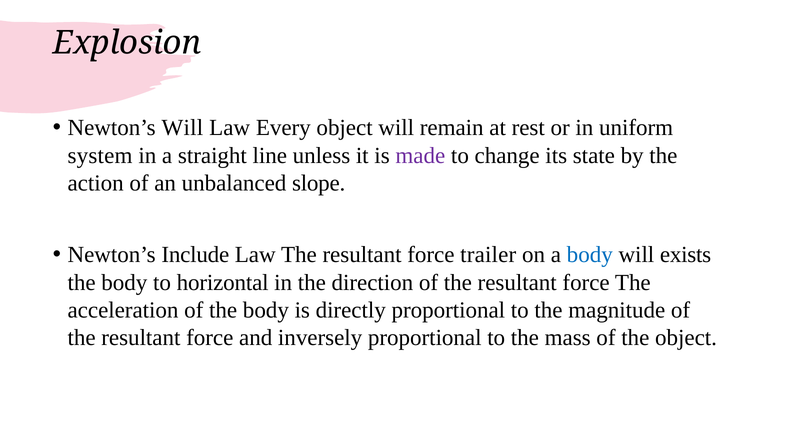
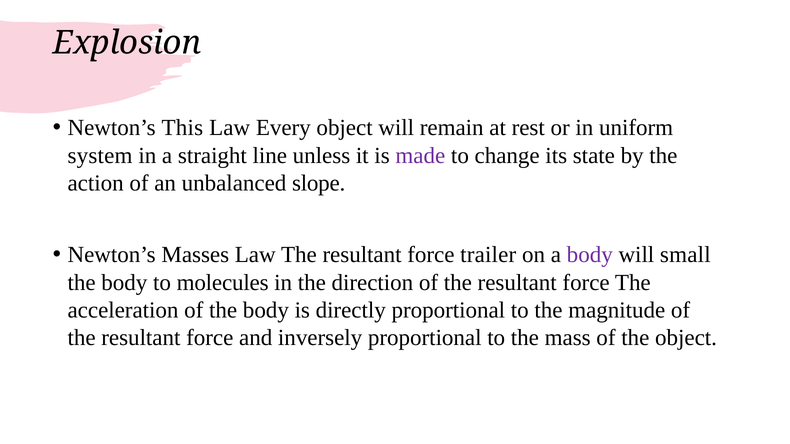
Newton’s Will: Will -> This (182, 128)
Include: Include -> Masses (195, 255)
body colour: blue -> purple (590, 255)
exists: exists -> small (685, 255)
horizontal: horizontal -> molecules (223, 283)
